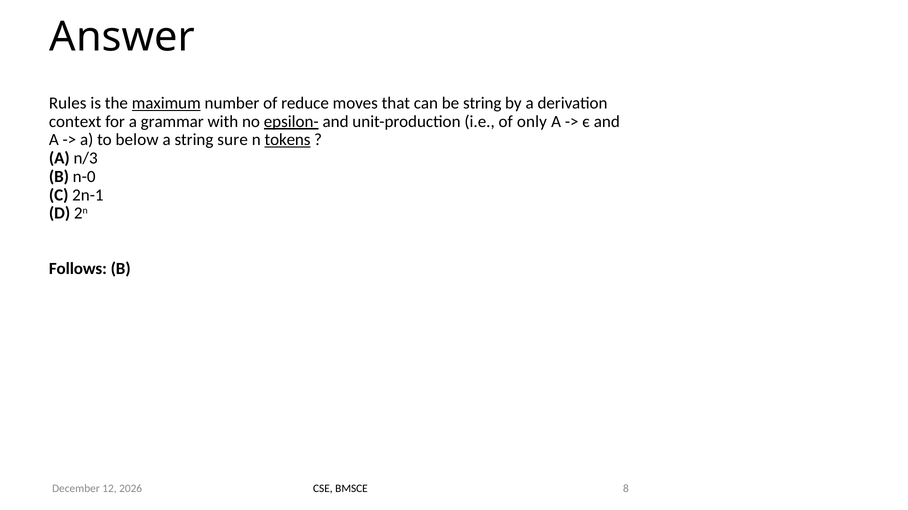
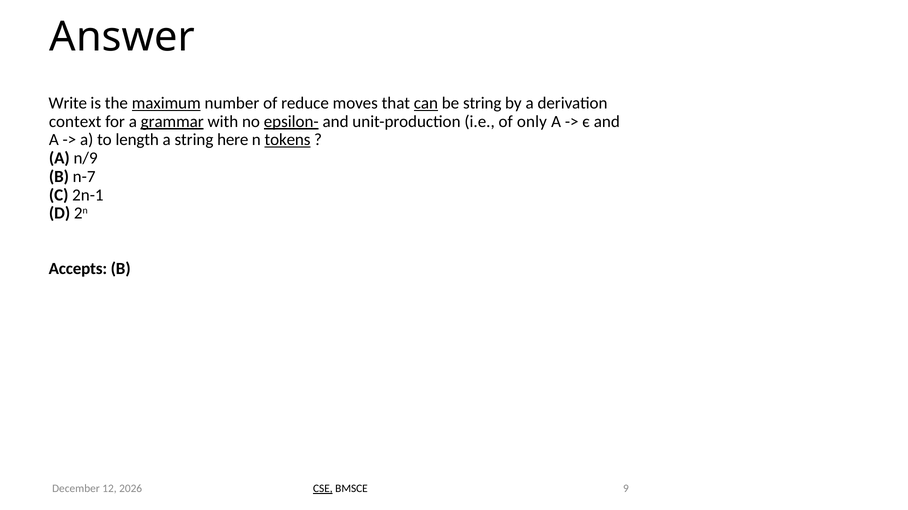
Rules: Rules -> Write (68, 103)
can underline: none -> present (426, 103)
grammar underline: none -> present (172, 122)
below: below -> length (137, 140)
sure: sure -> here (233, 140)
n/3: n/3 -> n/9 (86, 158)
n-0: n-0 -> n-7 (84, 177)
Follows: Follows -> Accepts (78, 269)
CSE underline: none -> present (323, 489)
8: 8 -> 9 (626, 489)
